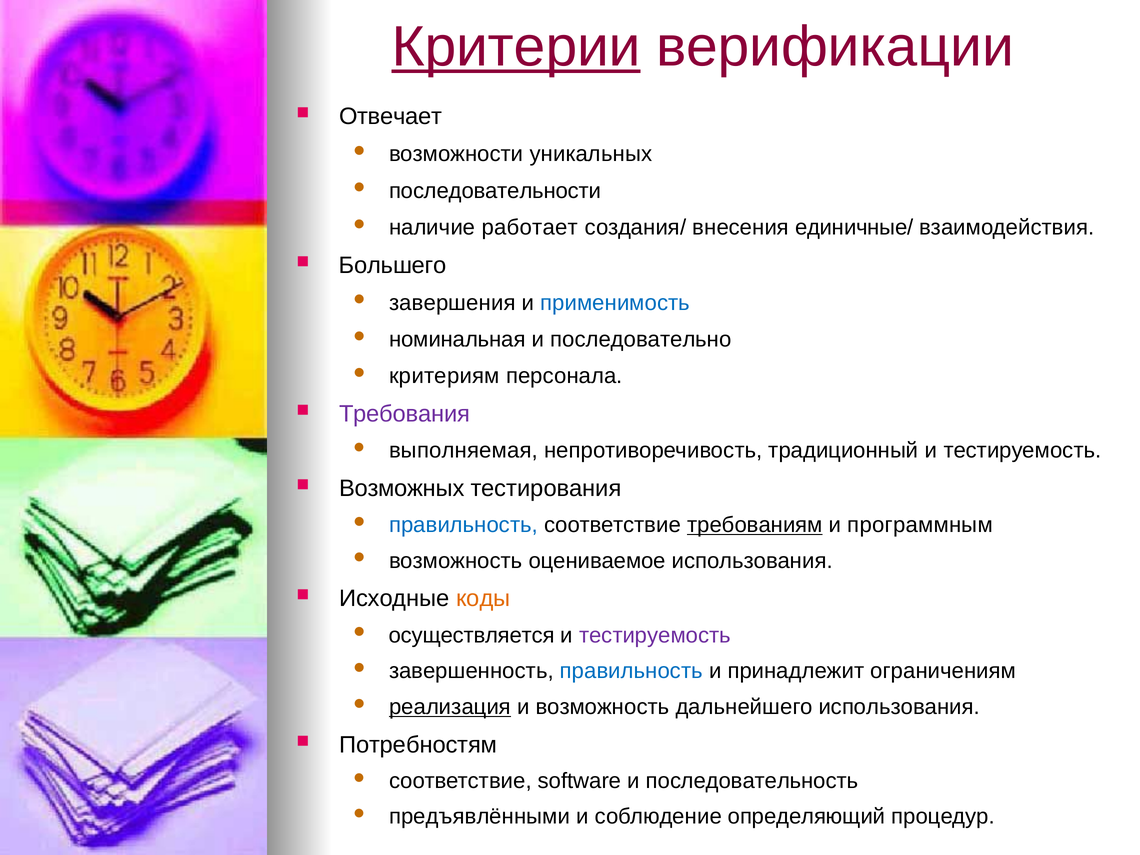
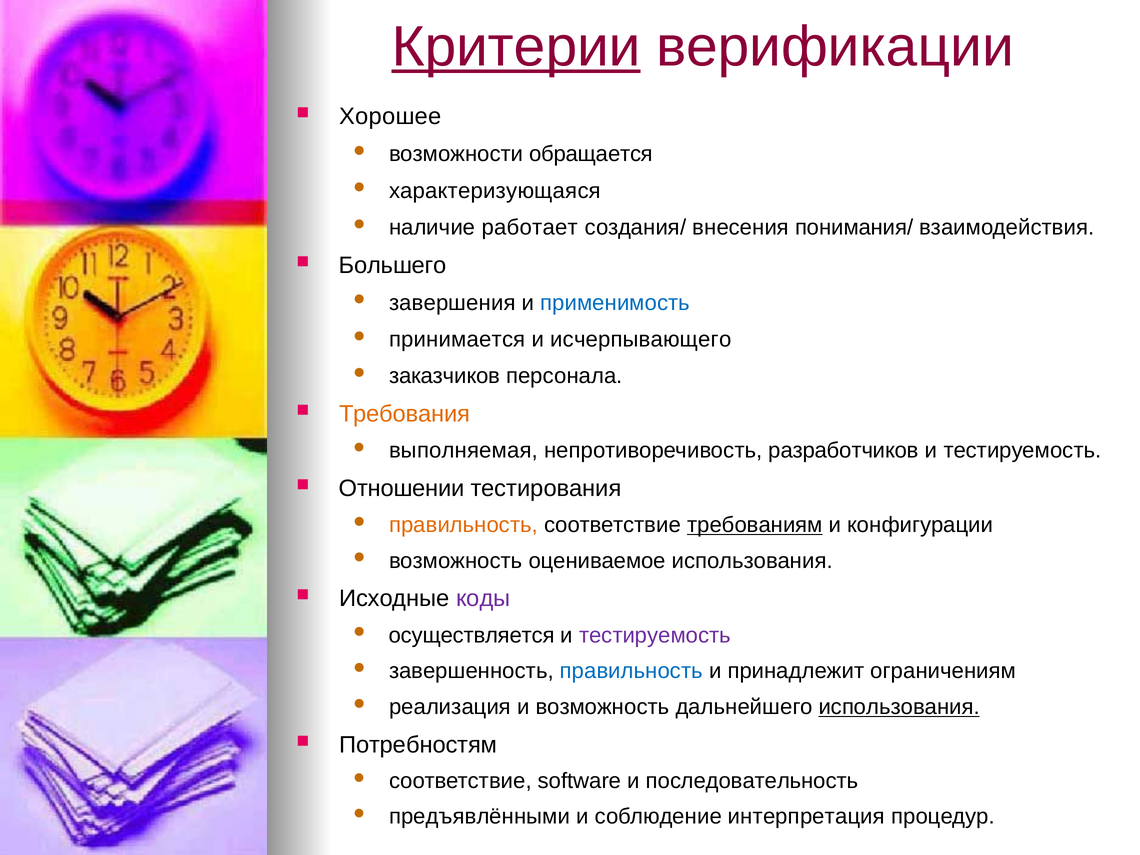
Отвечает: Отвечает -> Хорошее (390, 117)
уникальных: уникальных -> обращается (591, 154)
последовательности: последовательности -> характеризующаяся (495, 191)
единичные/: единичные/ -> понимания/ (854, 227)
номинальная: номинальная -> принимается (457, 339)
последовательно: последовательно -> исчерпывающего (641, 339)
критериям: критериям -> заказчиков (445, 376)
Требования colour: purple -> orange (405, 414)
традиционный: традиционный -> разработчиков (843, 451)
Возможных: Возможных -> Отношении (402, 488)
правильность colour: blue -> orange (463, 525)
программным: программным -> конфигурации (920, 525)
коды colour: orange -> purple (483, 599)
реализация underline: present -> none (450, 707)
использования underline: none -> present (899, 707)
определяющий: определяющий -> интерпретация (806, 817)
